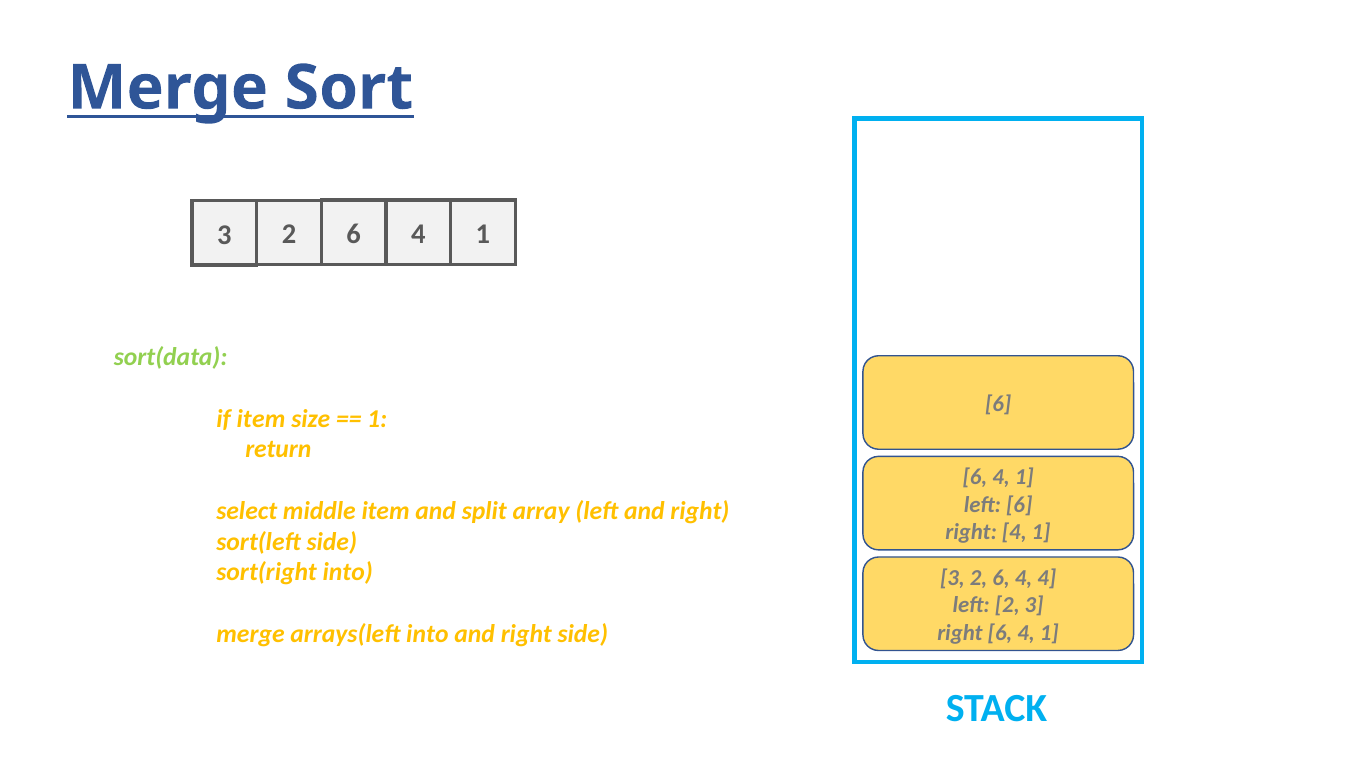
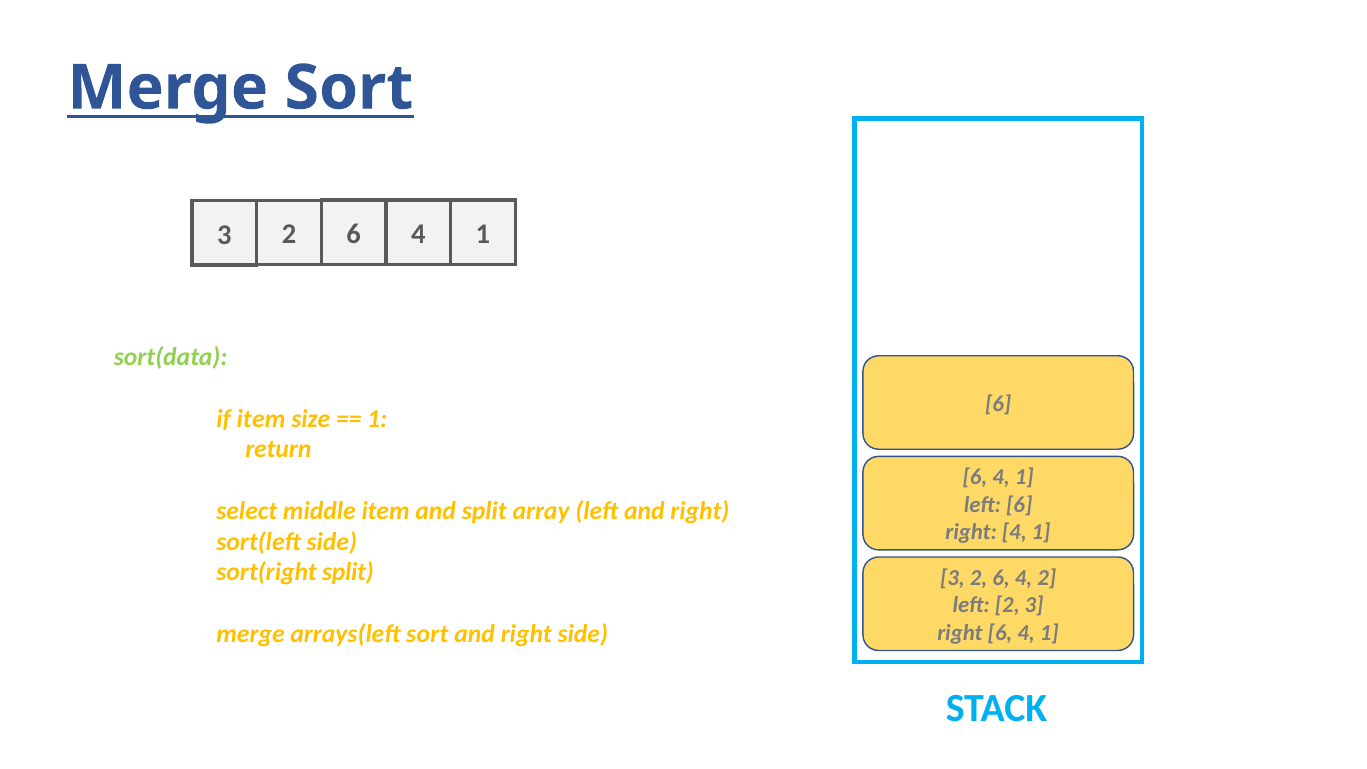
sort(right into: into -> split (348, 572)
4 4: 4 -> 2 (1047, 578)
arrays(left into: into -> sort (427, 634)
